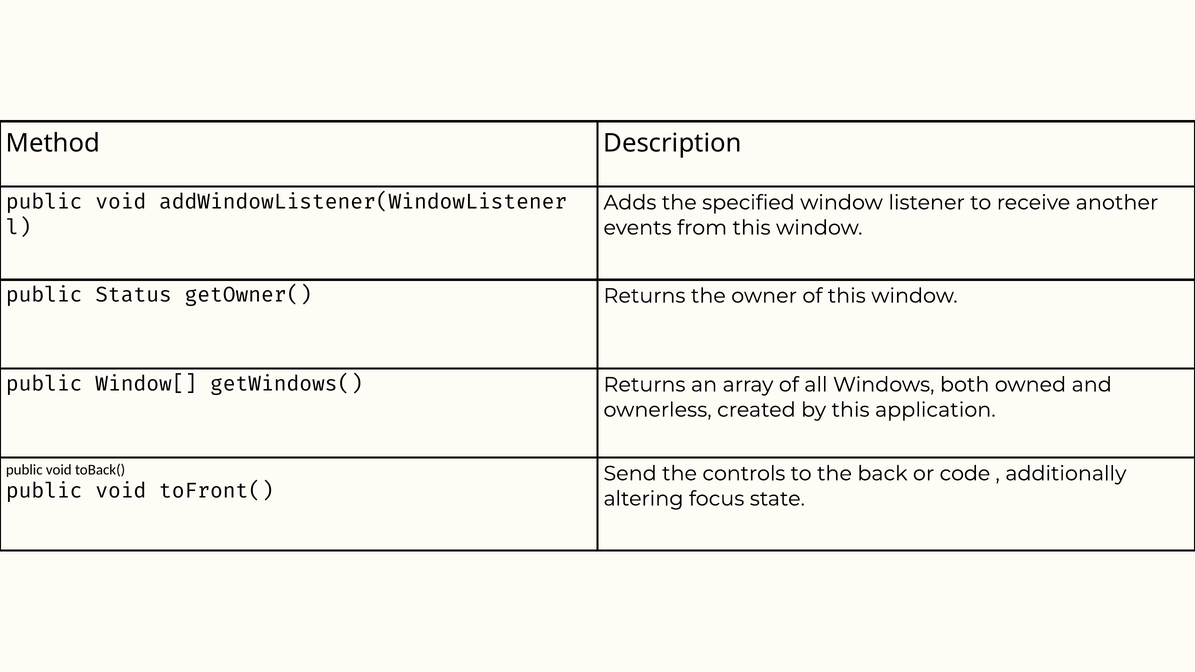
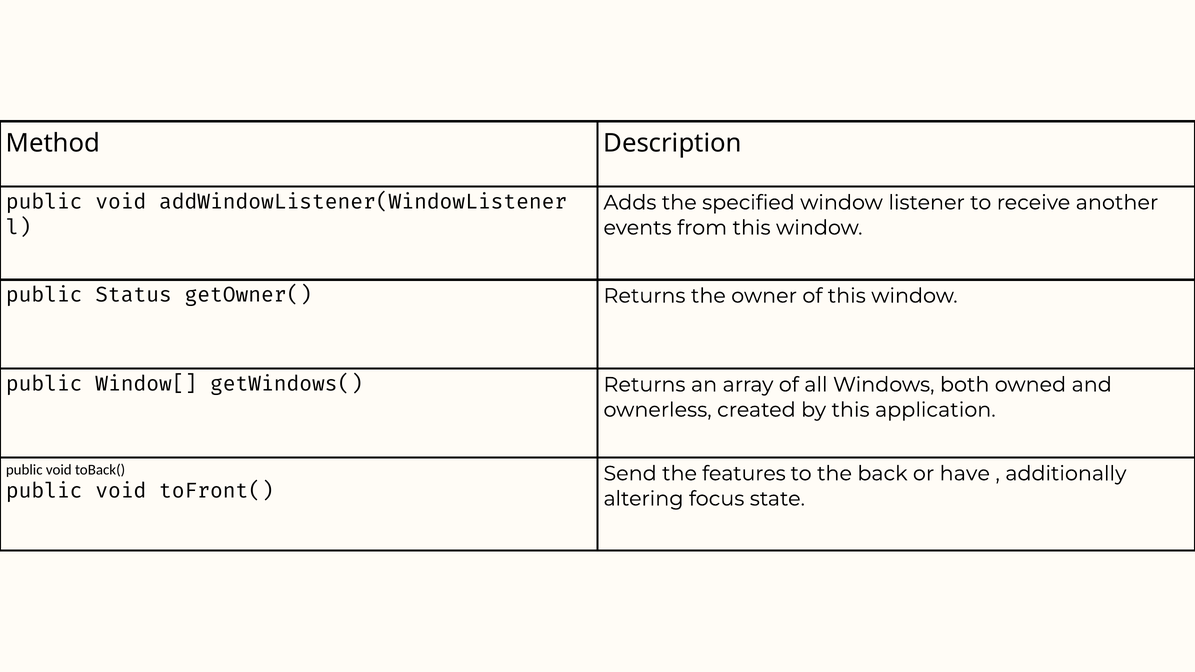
controls: controls -> features (744, 474)
code: code -> have (965, 474)
